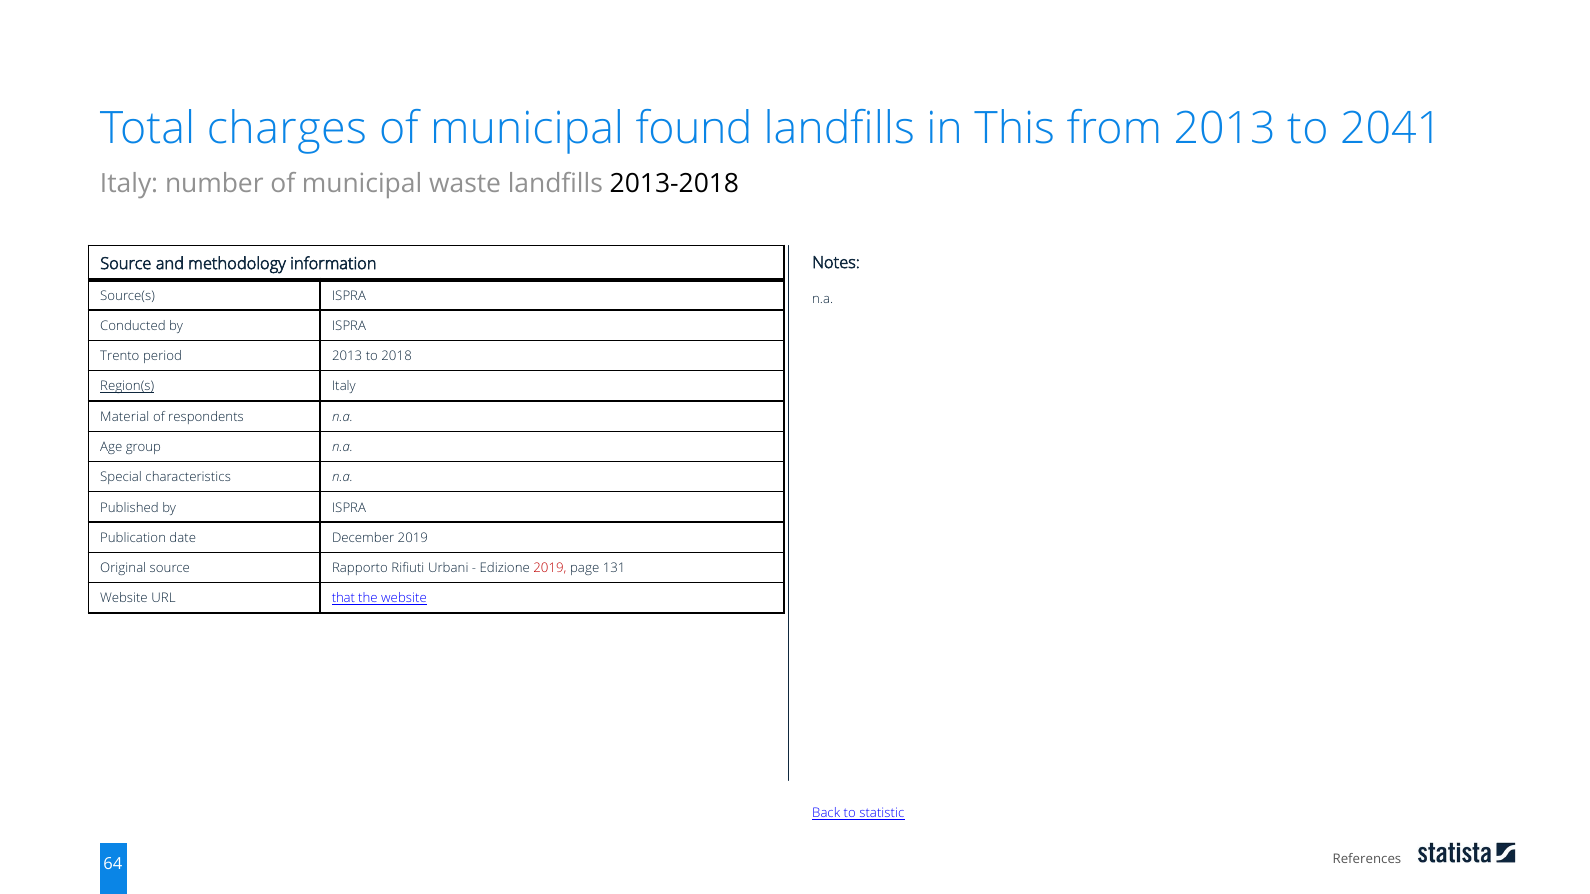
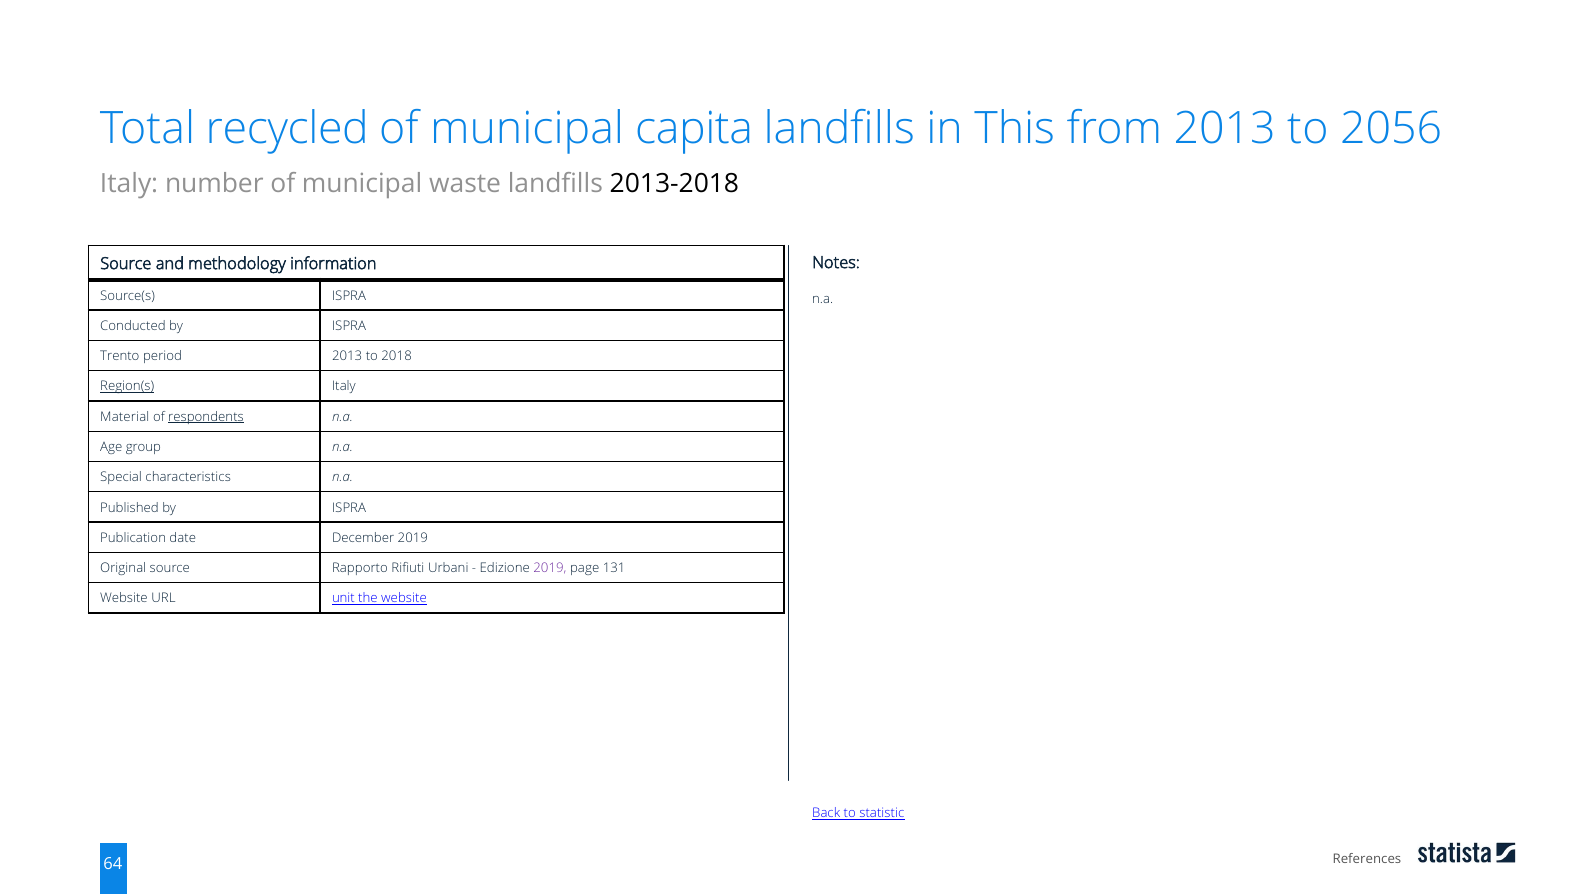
charges: charges -> recycled (287, 129)
found: found -> capita (694, 129)
2041: 2041 -> 2056 (1391, 129)
respondents underline: none -> present (206, 417)
2019 colour: red -> purple (550, 568)
that: that -> unit (343, 599)
